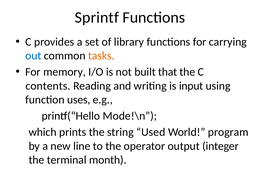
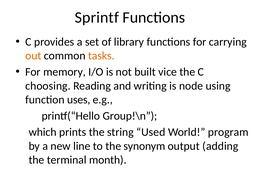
out colour: blue -> orange (33, 56)
that: that -> vice (168, 72)
contents: contents -> choosing (48, 86)
input: input -> node (191, 86)
Mode!\n: Mode!\n -> Group!\n (130, 116)
operator: operator -> synonym (144, 146)
integer: integer -> adding (220, 146)
